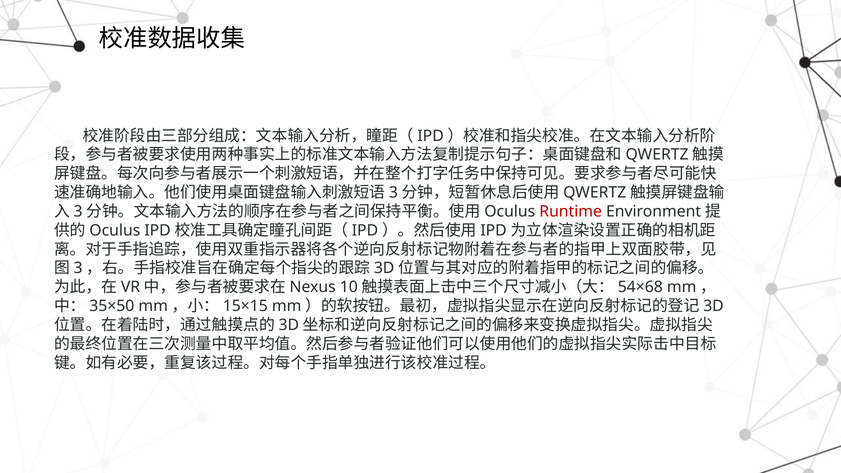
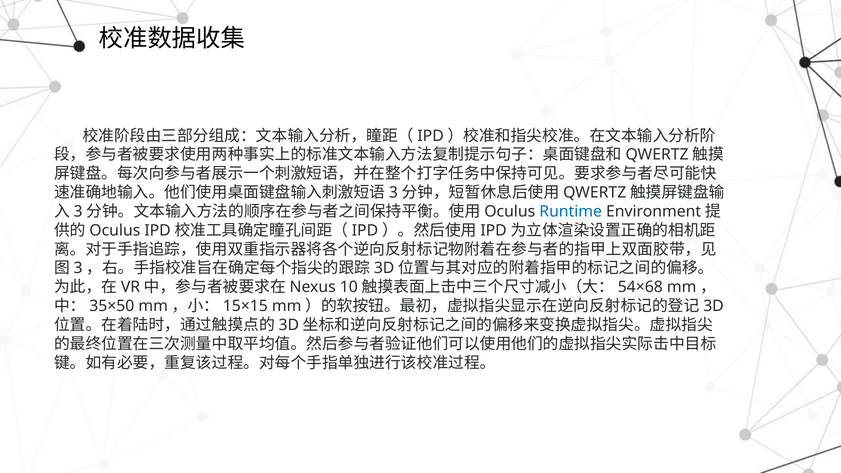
Runtime colour: red -> blue (571, 212)
